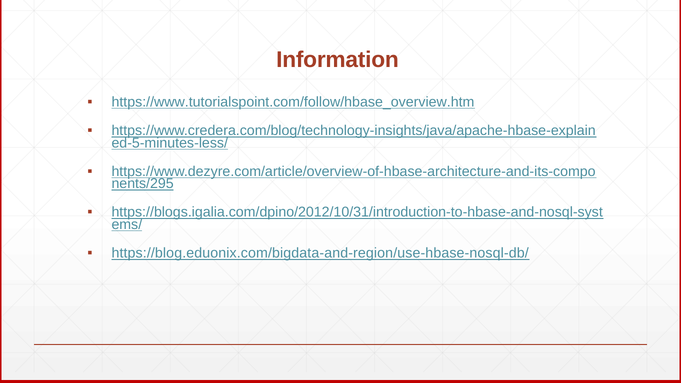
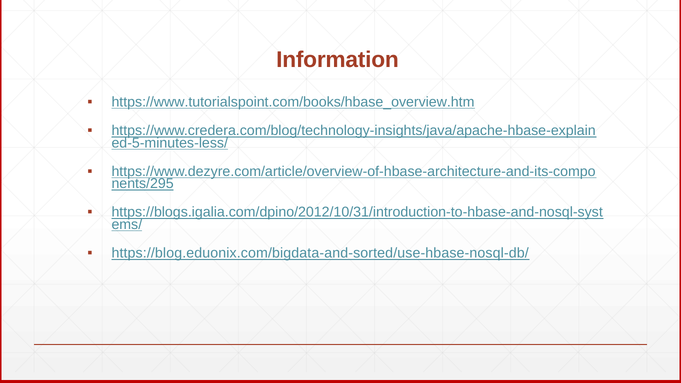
https://www.tutorialspoint.com/follow/hbase_overview.htm: https://www.tutorialspoint.com/follow/hbase_overview.htm -> https://www.tutorialspoint.com/books/hbase_overview.htm (293, 102)
https://blog.eduonix.com/bigdata-and-region/use-hbase-nosql-db/: https://blog.eduonix.com/bigdata-and-region/use-hbase-nosql-db/ -> https://blog.eduonix.com/bigdata-and-sorted/use-hbase-nosql-db/ (320, 253)
